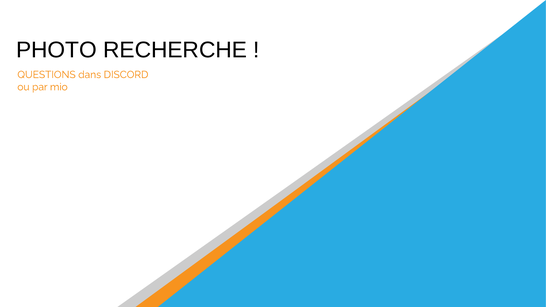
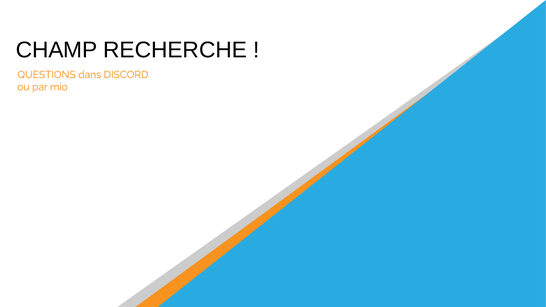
PHOTO: PHOTO -> CHAMP (57, 50)
